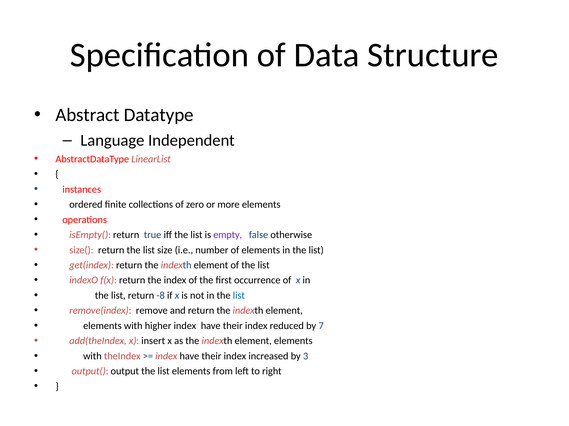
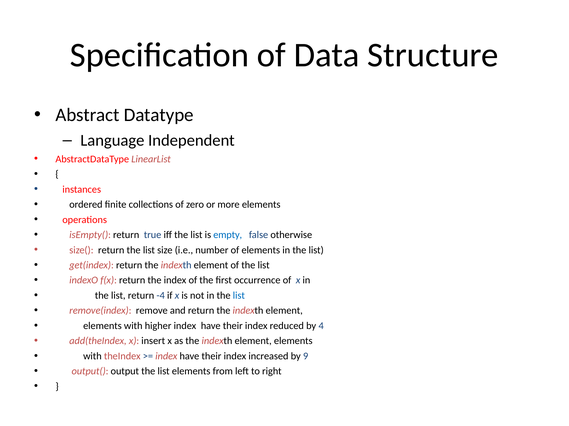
empty colour: purple -> blue (228, 235)
-8: -8 -> -4 (161, 296)
7: 7 -> 4 (321, 326)
3: 3 -> 9 (306, 357)
